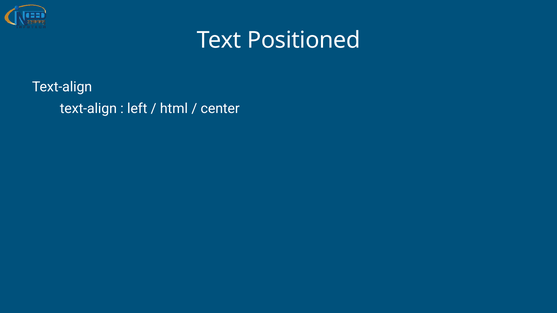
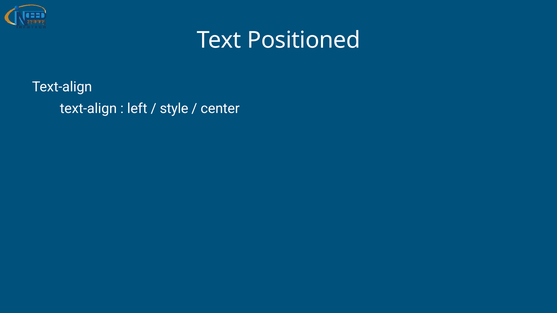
html: html -> style (174, 109)
